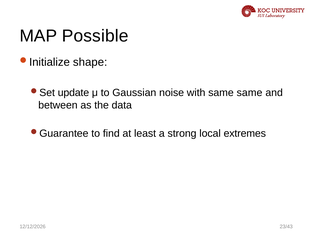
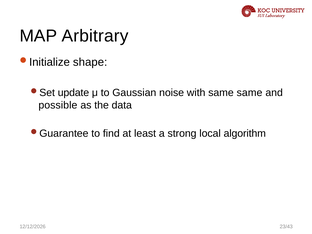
Possible: Possible -> Arbitrary (95, 36)
between: between -> possible (58, 105)
extremes: extremes -> algorithm (245, 133)
